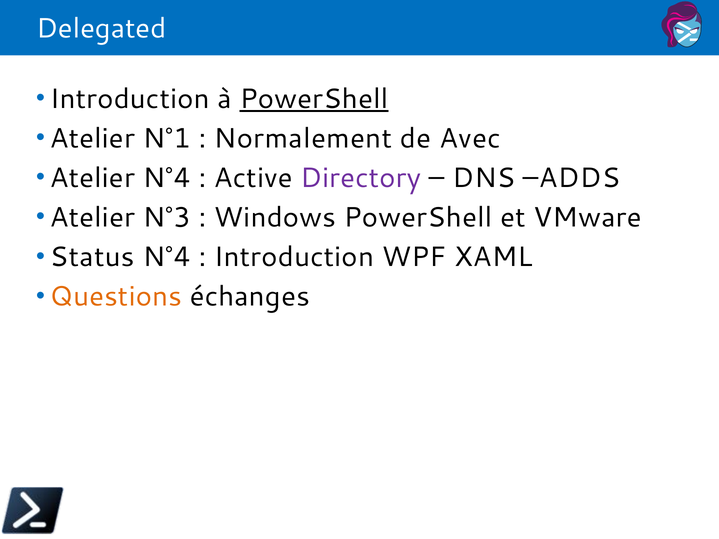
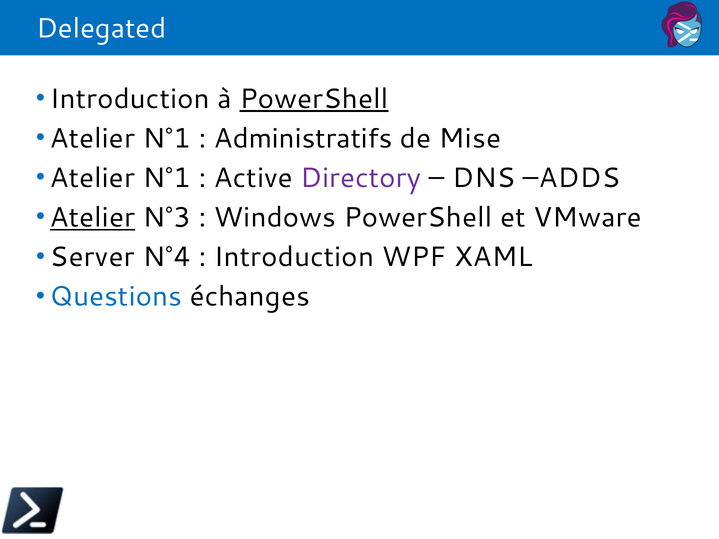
Normalement: Normalement -> Administratifs (303, 139)
Avec: Avec -> Mise (470, 139)
N°4: N°4 -> N°1 (167, 178)
Atelier underline: none -> present (92, 218)
Status: Status -> Server (92, 257)
Questions colour: orange -> blue (116, 297)
